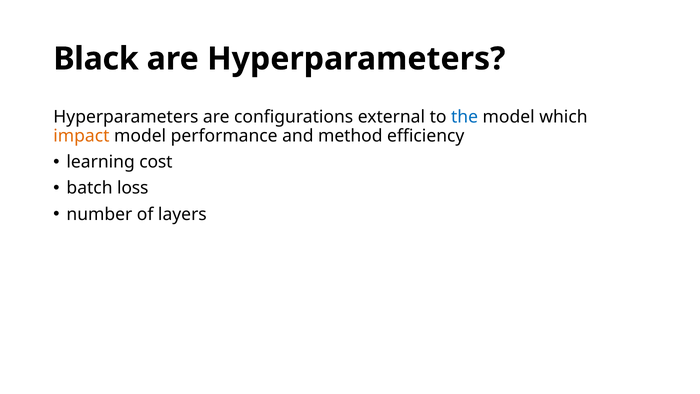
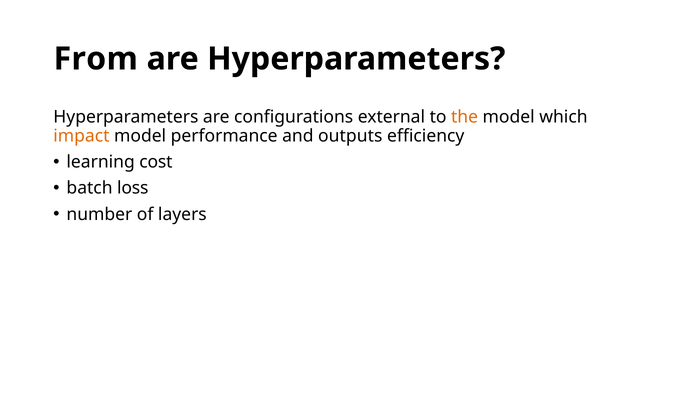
Black: Black -> From (96, 59)
the colour: blue -> orange (465, 117)
method: method -> outputs (350, 136)
